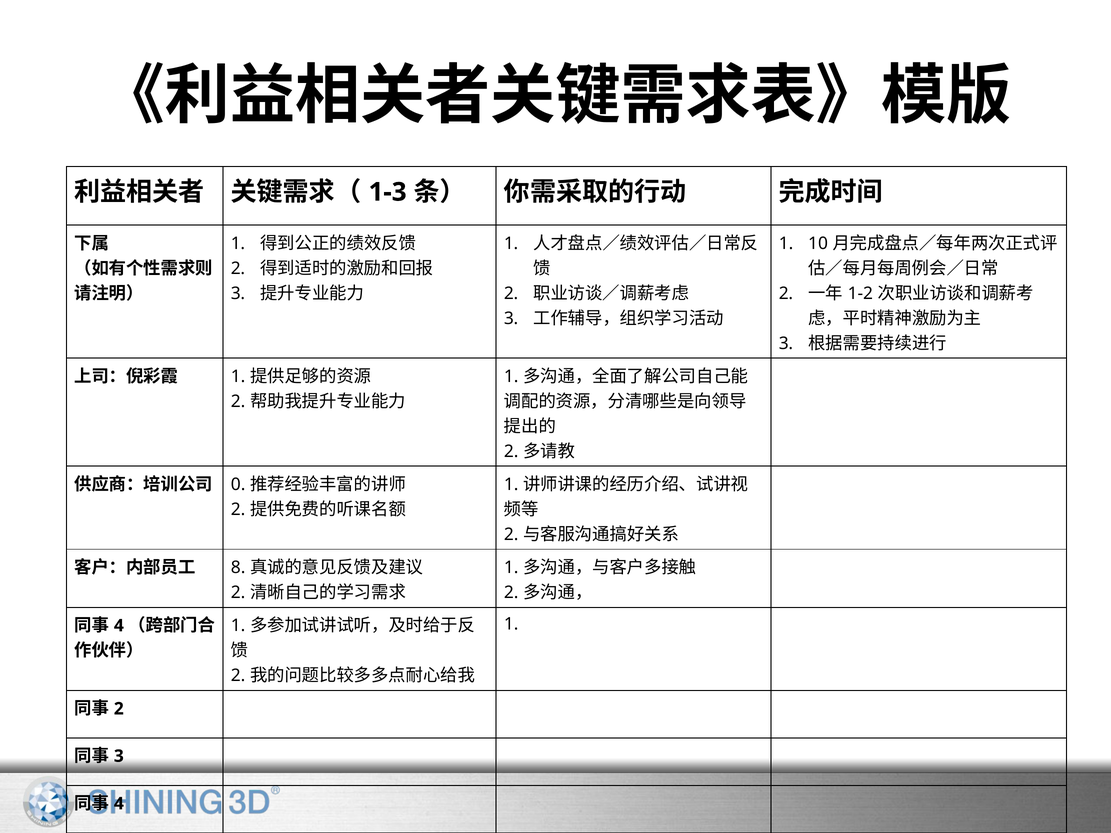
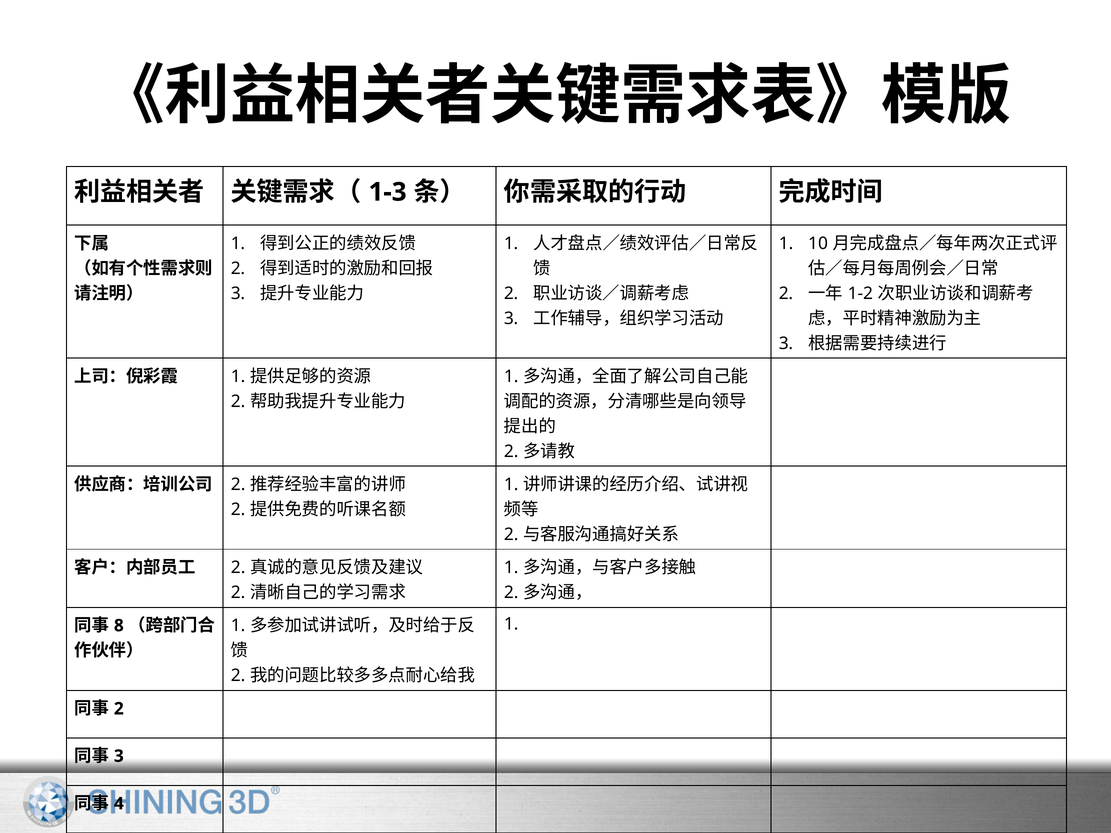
0: 0 -> 2 (238, 485)
8: 8 -> 2 (238, 568)
4: 4 -> 8 (119, 626)
